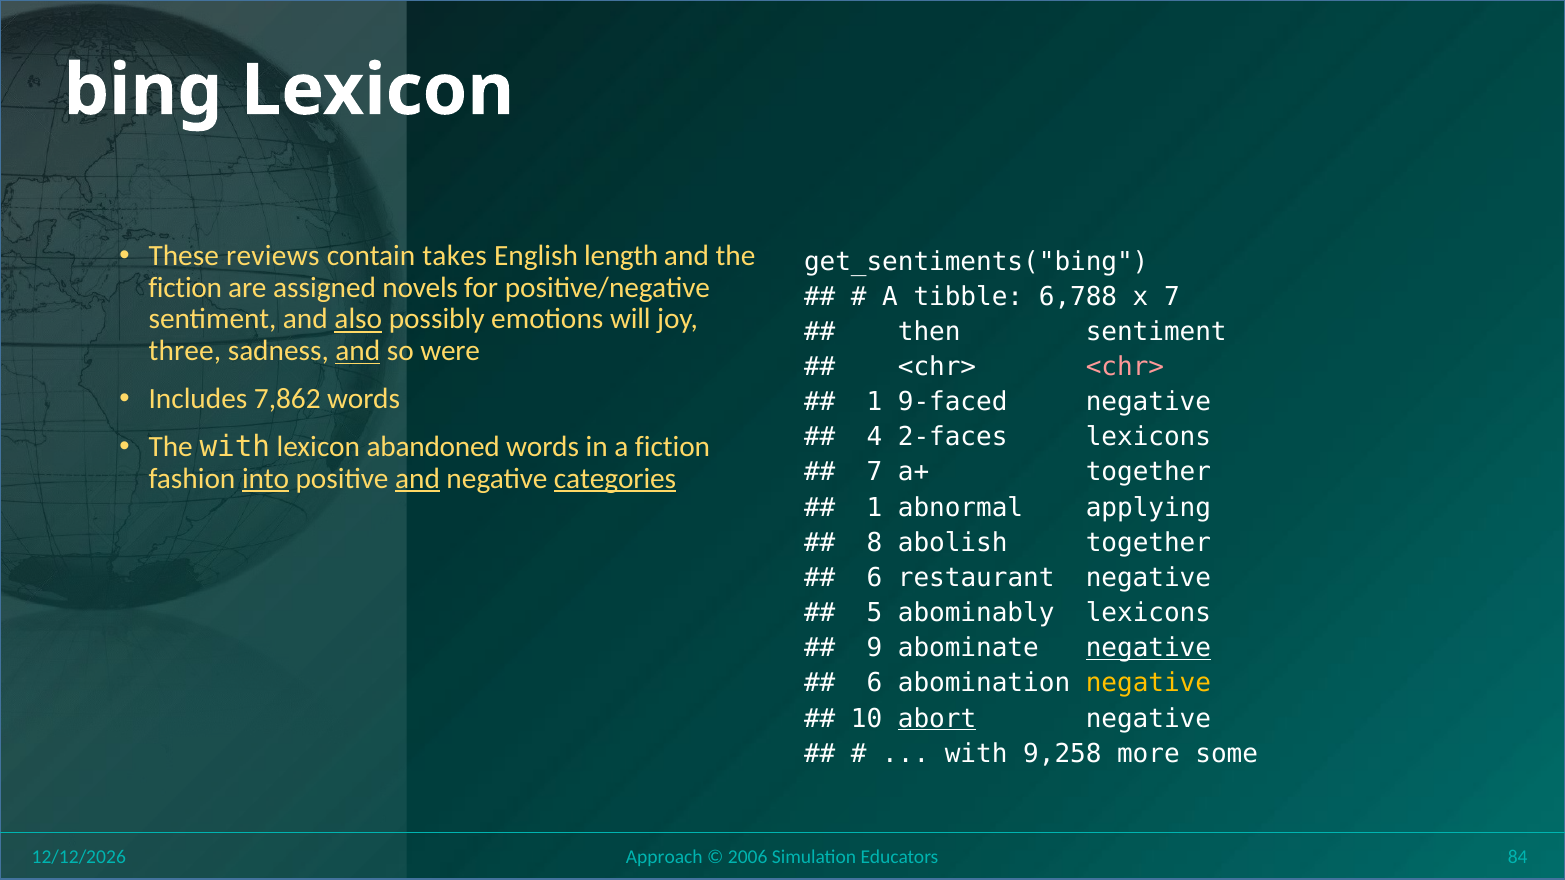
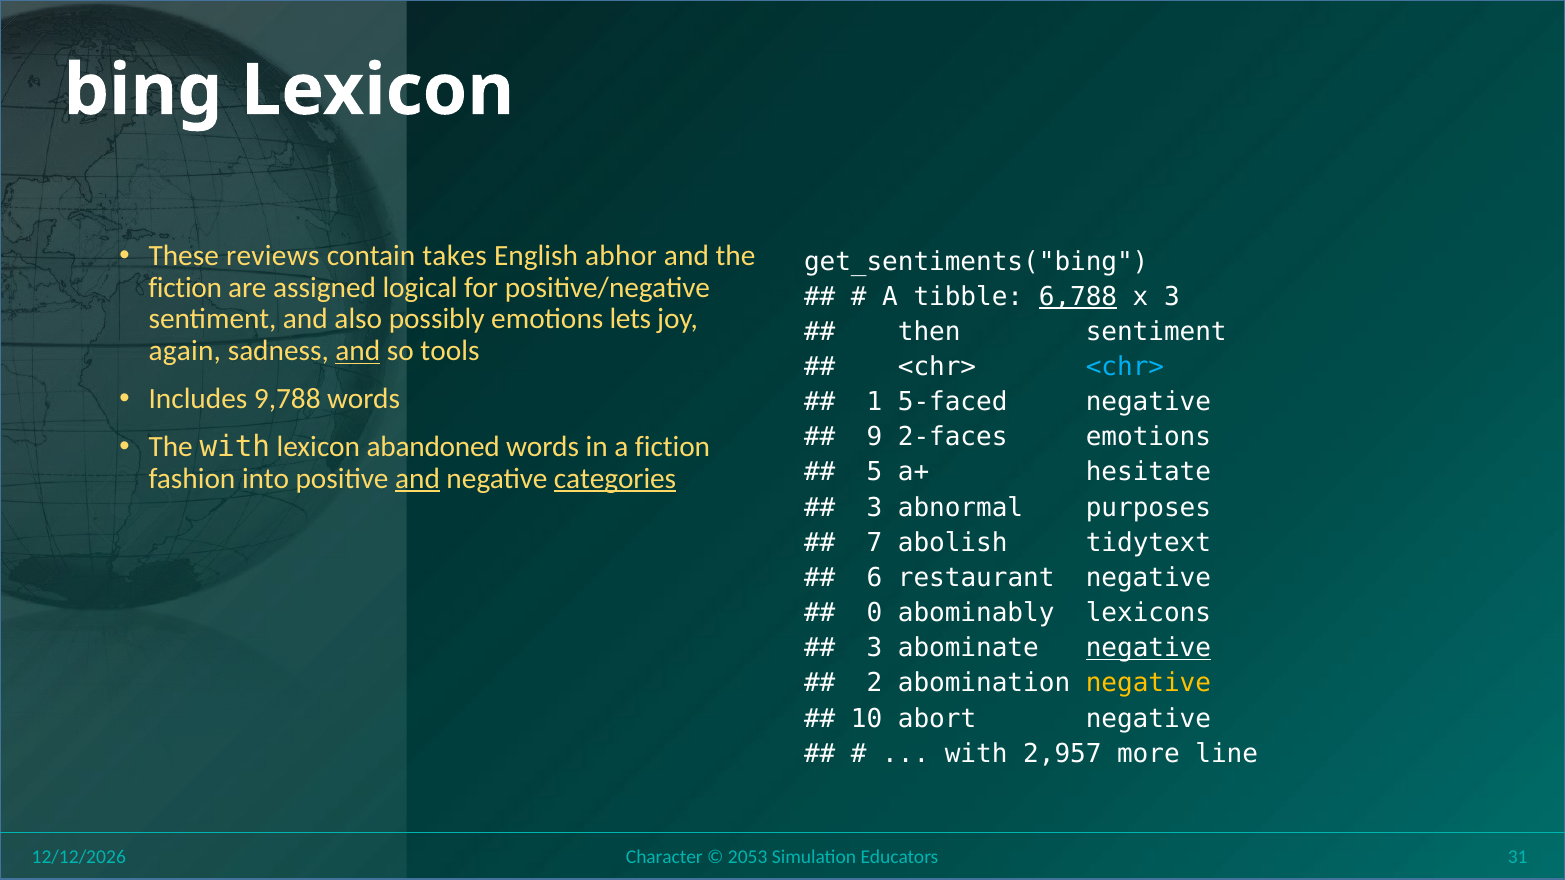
length: length -> abhor (621, 256)
novels: novels -> logical (420, 288)
6,788 underline: none -> present (1078, 297)
x 7: 7 -> 3 (1172, 297)
also underline: present -> none (358, 319)
will: will -> lets (630, 319)
three: three -> again (185, 351)
were: were -> tools (450, 351)
<chr> colour: pink -> light blue (1125, 367)
7,862: 7,862 -> 9,788 (287, 399)
9-faced: 9-faced -> 5-faced (953, 402)
4: 4 -> 9 (874, 437)
2-faces lexicons: lexicons -> emotions (1148, 437)
7: 7 -> 5 (874, 473)
a+ together: together -> hesitate (1148, 473)
into underline: present -> none (266, 479)
1: 1 -> 3 (874, 508)
applying: applying -> purposes (1148, 508)
8: 8 -> 7 (874, 543)
abolish together: together -> tidytext (1148, 543)
5: 5 -> 0 (874, 613)
9: 9 -> 3 (874, 648)
6: 6 -> 2 (874, 684)
abort underline: present -> none (937, 719)
9,258: 9,258 -> 2,957 (1062, 754)
some: some -> line (1227, 754)
Approach: Approach -> Character (664, 857)
2006: 2006 -> 2053 (748, 857)
84: 84 -> 31 (1518, 857)
